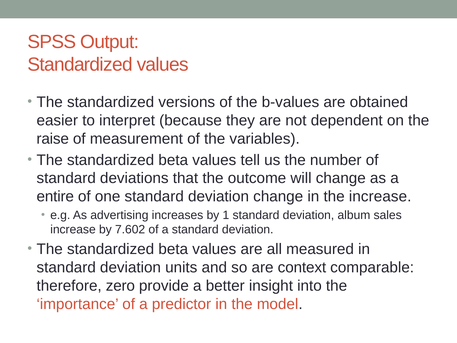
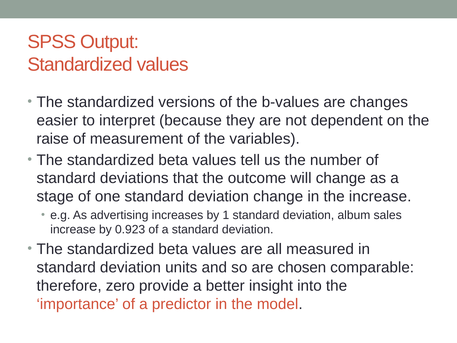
obtained: obtained -> changes (379, 102)
entire: entire -> stage (55, 196)
7.602: 7.602 -> 0.923 (130, 229)
context: context -> chosen (302, 267)
